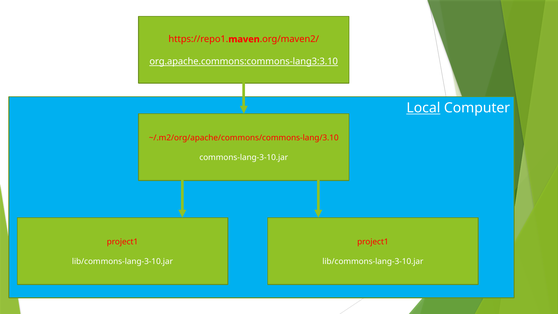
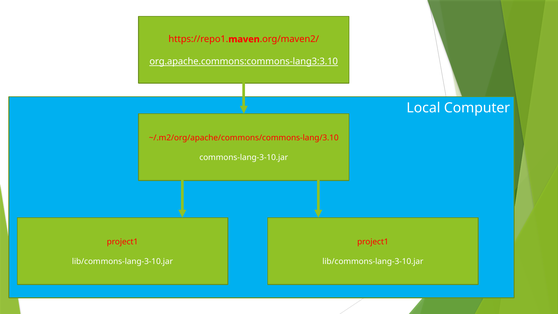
Local underline: present -> none (423, 108)
